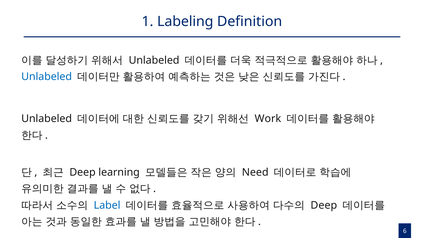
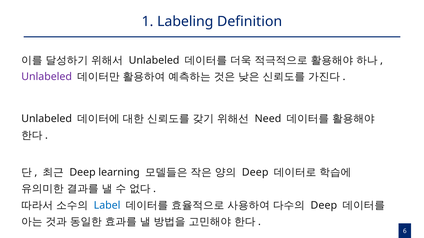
Unlabeled colour: blue -> purple (47, 77)
Work: Work -> Need (268, 119)
Need: Need -> Deep (255, 173)
